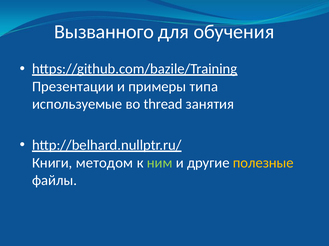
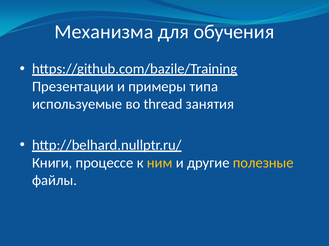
Вызванного: Вызванного -> Механизма (104, 32)
методом: методом -> процессе (105, 163)
ним colour: light green -> yellow (160, 163)
